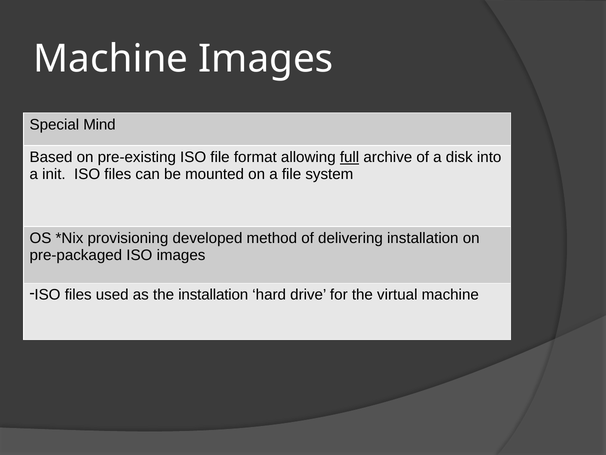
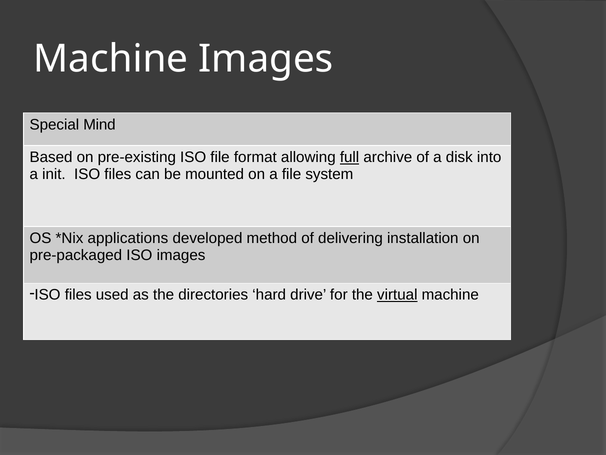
provisioning: provisioning -> applications (128, 238)
the installation: installation -> directories (213, 295)
virtual underline: none -> present (397, 295)
